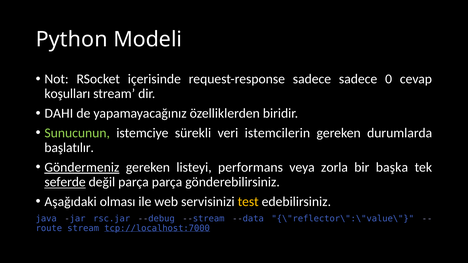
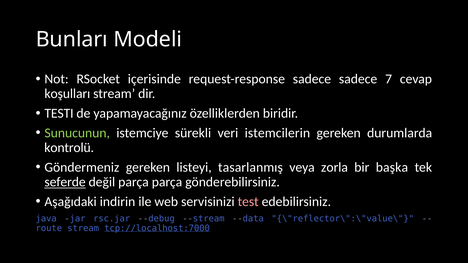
Python: Python -> Bunları (72, 39)
0: 0 -> 7 (389, 79)
DAHI: DAHI -> TESTI (59, 113)
başlatılır: başlatılır -> kontrolü (69, 148)
Göndermeniz underline: present -> none (82, 167)
performans: performans -> tasarlanmış (250, 167)
olması: olması -> indirin (118, 202)
test colour: yellow -> pink (248, 202)
